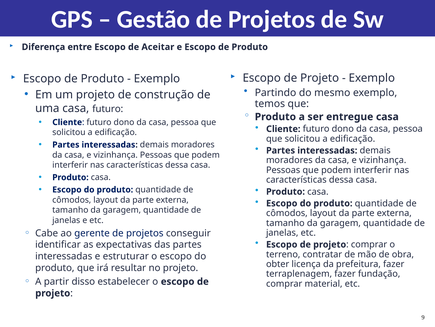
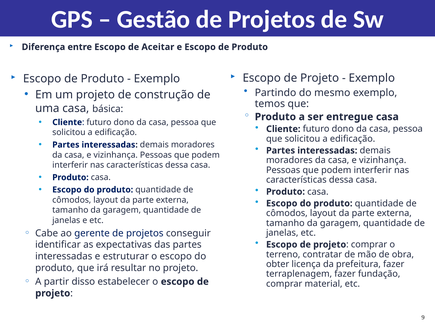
casa futuro: futuro -> básica (108, 109)
